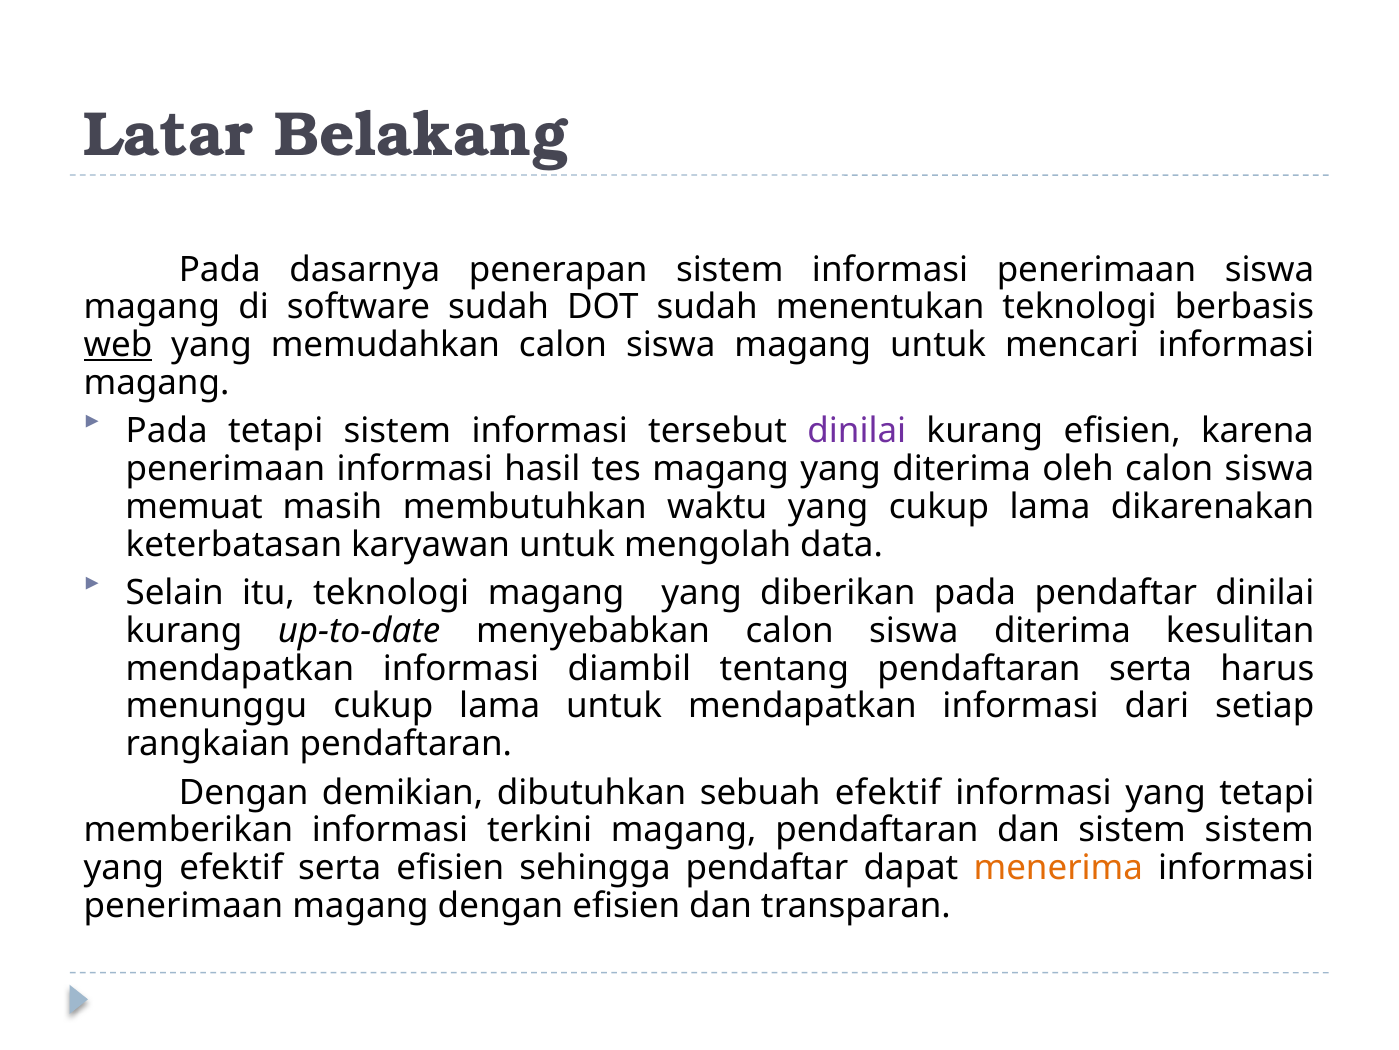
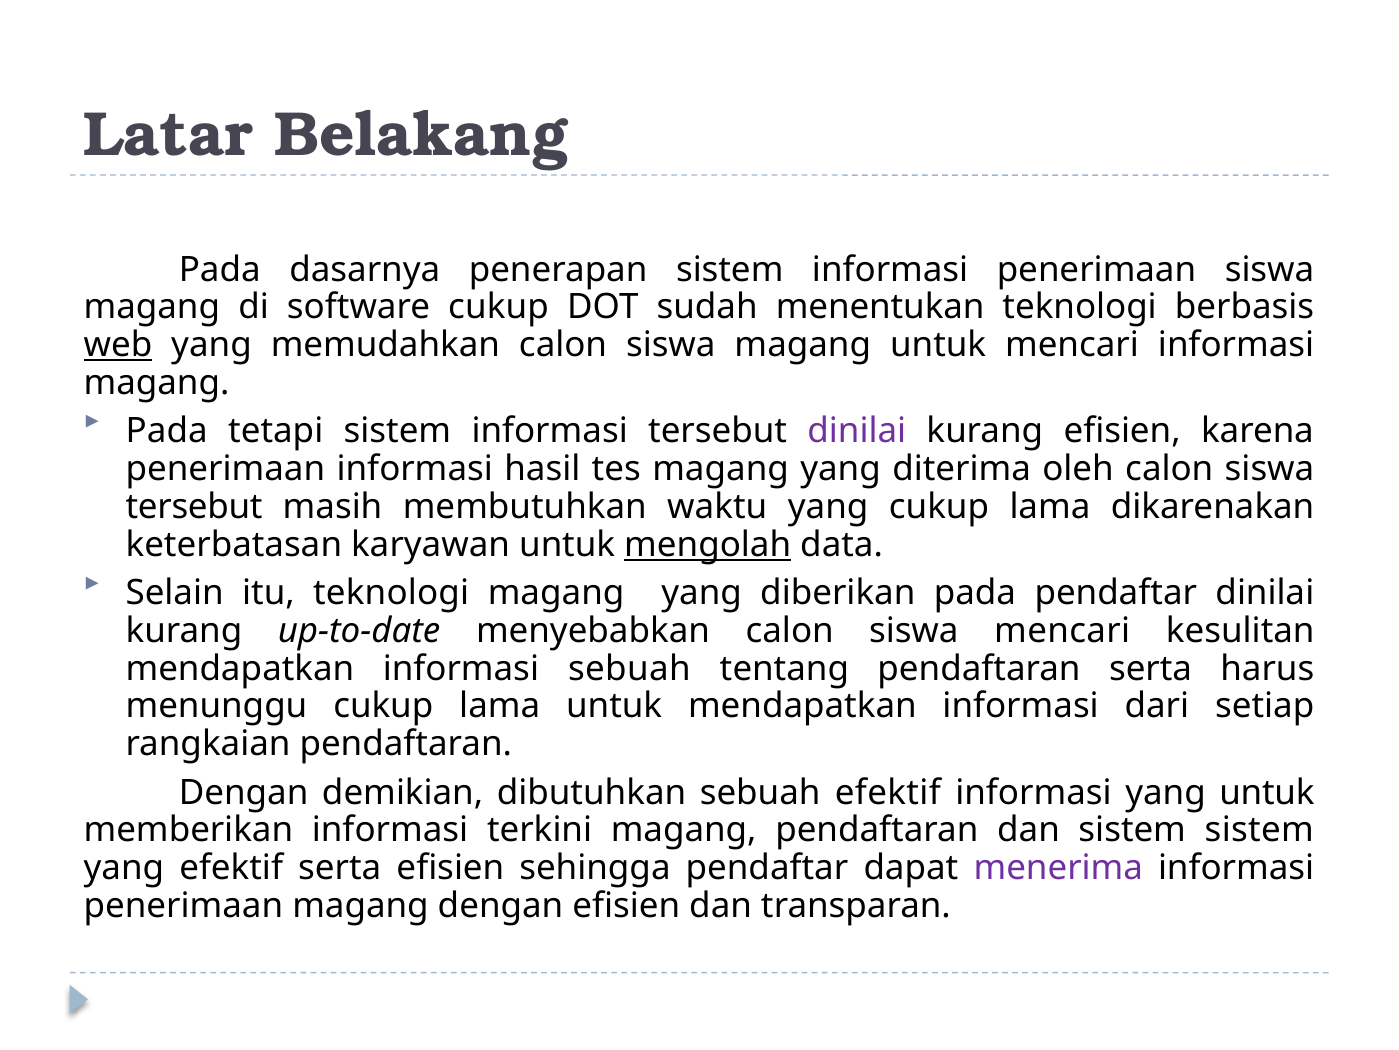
software sudah: sudah -> cukup (499, 307)
memuat: memuat -> tersebut (194, 506)
mengolah underline: none -> present (708, 544)
siswa diterima: diterima -> mencari (1062, 630)
informasi diambil: diambil -> sebuah (629, 668)
yang tetapi: tetapi -> untuk (1267, 792)
menerima colour: orange -> purple (1058, 867)
